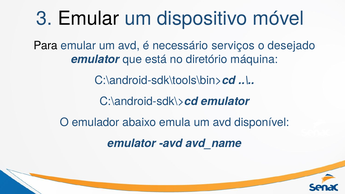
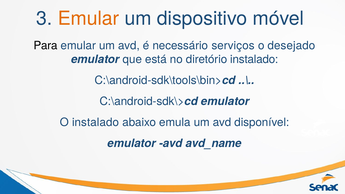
Emular colour: black -> orange (88, 18)
diretório máquina: máquina -> instalado (254, 59)
O emulador: emulador -> instalado (96, 122)
